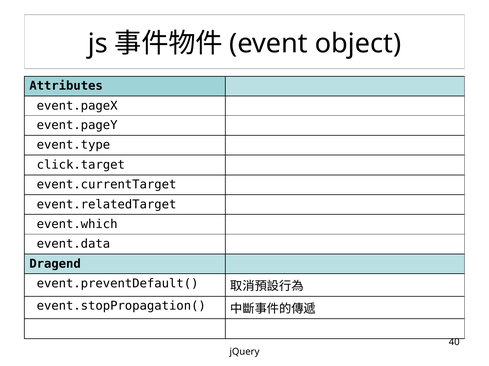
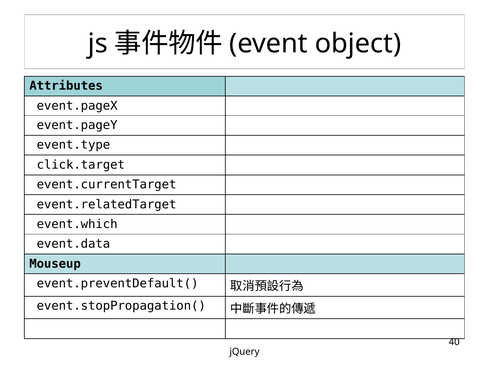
Dragend: Dragend -> Mouseup (55, 264)
